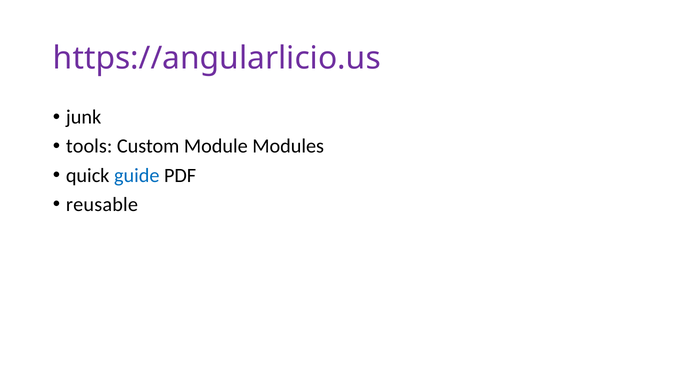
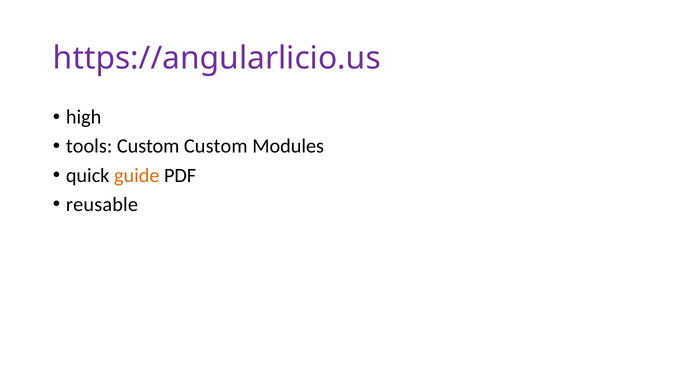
junk: junk -> high (84, 117)
Custom Module: Module -> Custom (216, 146)
guide colour: blue -> orange (137, 176)
